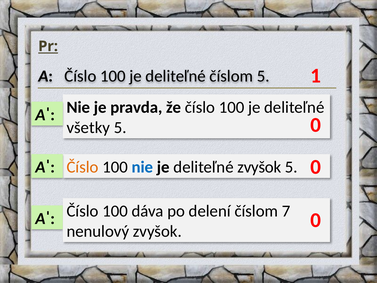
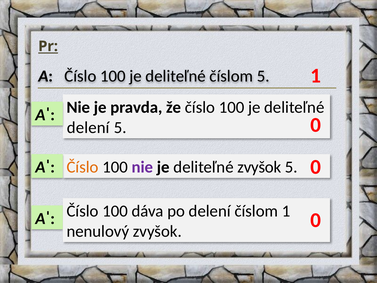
všetky: všetky -> delení (88, 127)
nie colour: blue -> purple (142, 167)
číslom 7: 7 -> 1 (286, 211)
